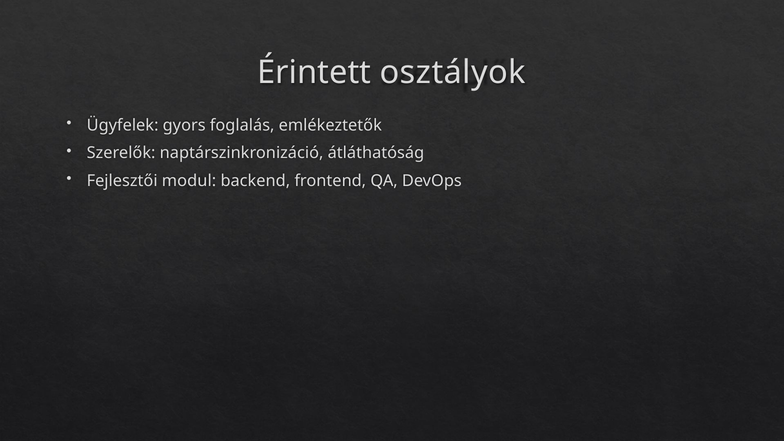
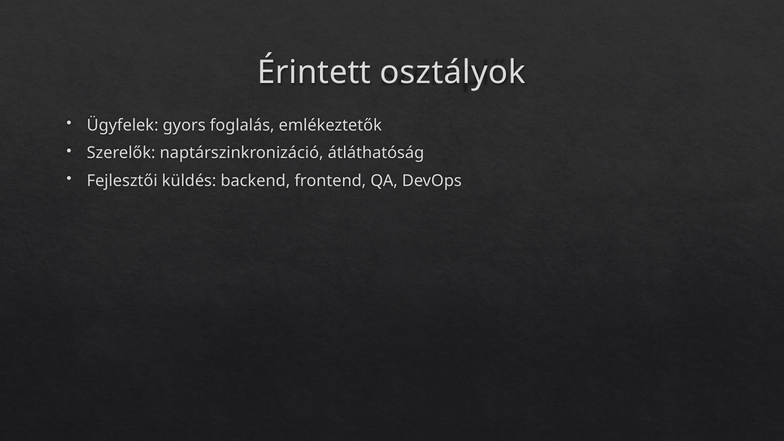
modul: modul -> küldés (189, 181)
